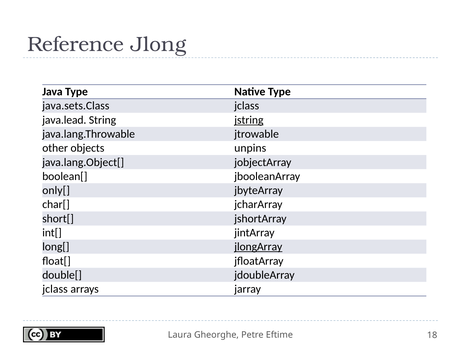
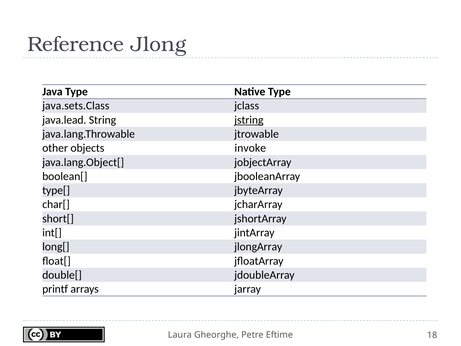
unpins: unpins -> invoke (250, 148)
only[: only[ -> type[ (56, 190)
jlongArray underline: present -> none (258, 247)
jclass: jclass -> printf (55, 289)
